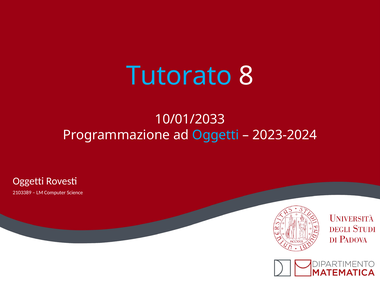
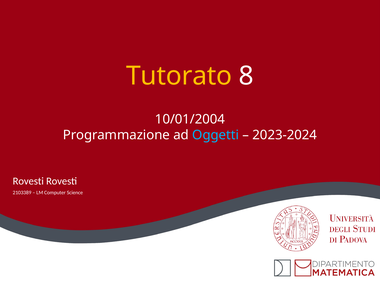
Tutorato colour: light blue -> yellow (179, 76)
10/01/2033: 10/01/2033 -> 10/01/2004 (190, 119)
Oggetti: Oggetti -> Rovesti (28, 181)
